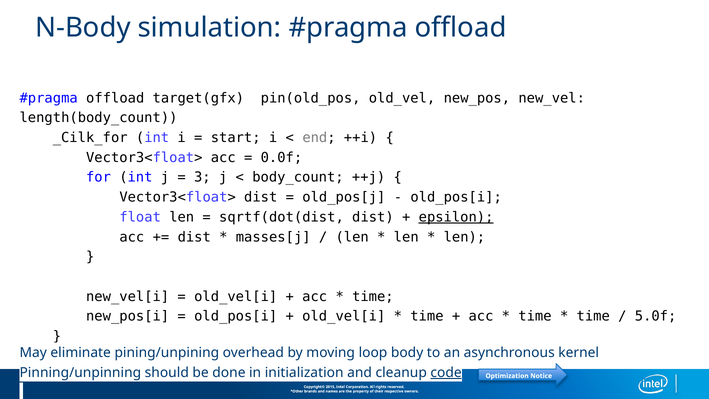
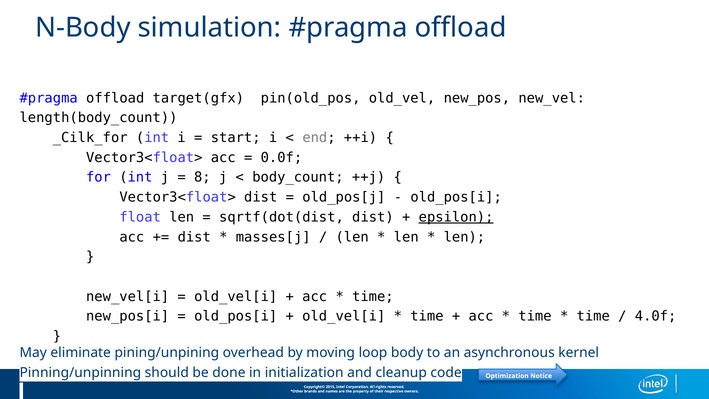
3: 3 -> 8 (202, 177)
5.0f: 5.0f -> 4.0f (656, 316)
code underline: present -> none (446, 373)
